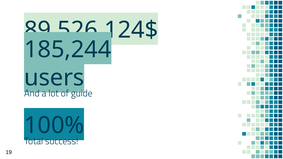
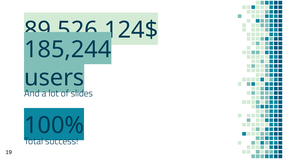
guide: guide -> slides (82, 94)
